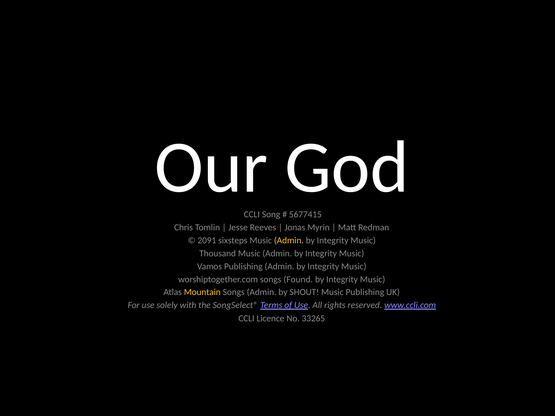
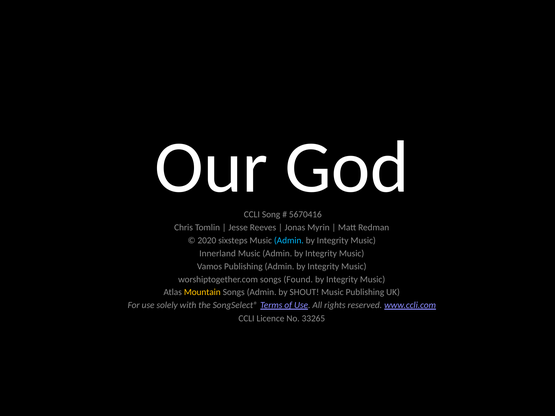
5677415: 5677415 -> 5670416 (305, 215)
2091: 2091 -> 2020 (207, 241)
Admin colour: yellow -> light blue (289, 241)
Thousand: Thousand -> Innerland (218, 254)
